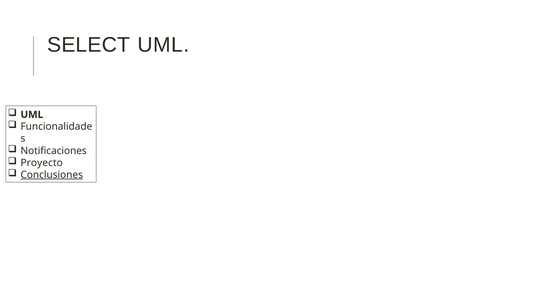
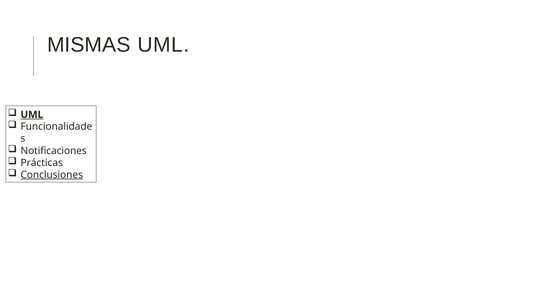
SELECT: SELECT -> MISMAS (89, 45)
UML underline: none -> present (32, 115)
Proyecto: Proyecto -> Prácticas (42, 163)
